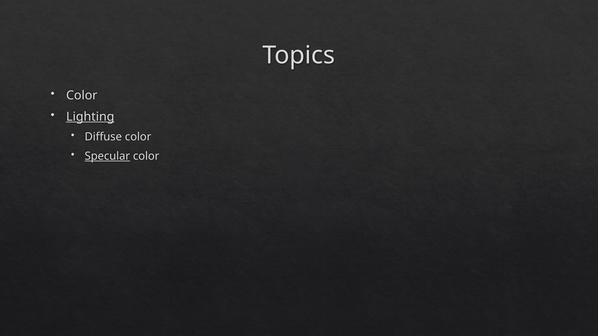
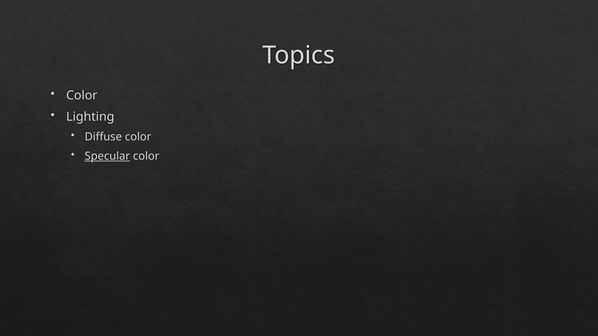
Lighting underline: present -> none (90, 117)
